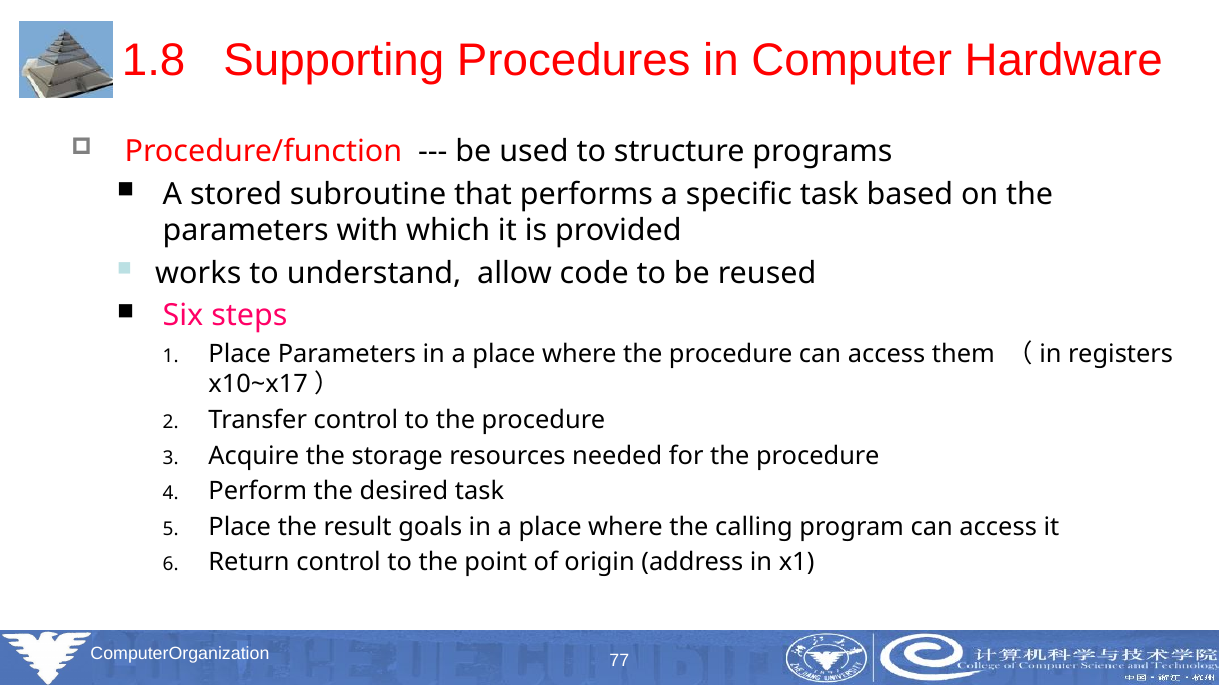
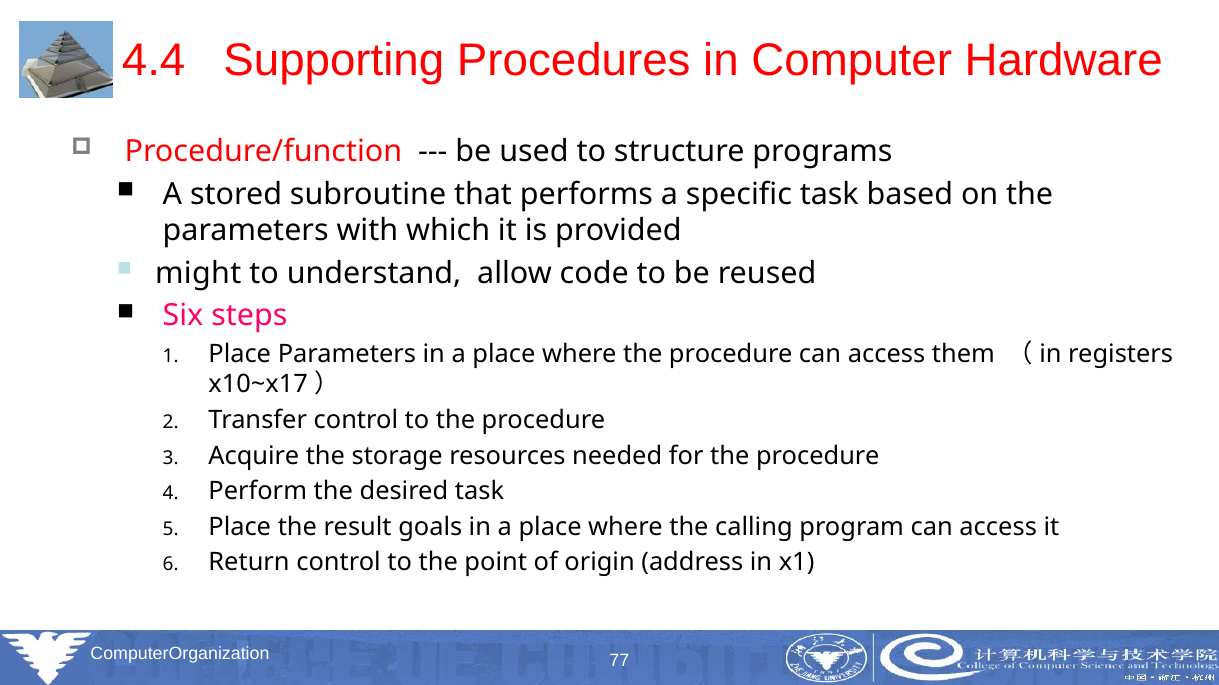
1.8: 1.8 -> 4.4 (154, 60)
works: works -> might (198, 274)
